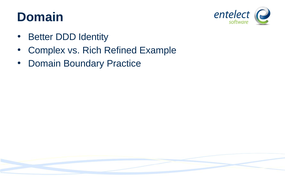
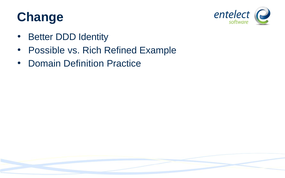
Domain: Domain -> Change (40, 17)
Complex: Complex -> Possible (47, 50)
Boundary: Boundary -> Definition (84, 64)
